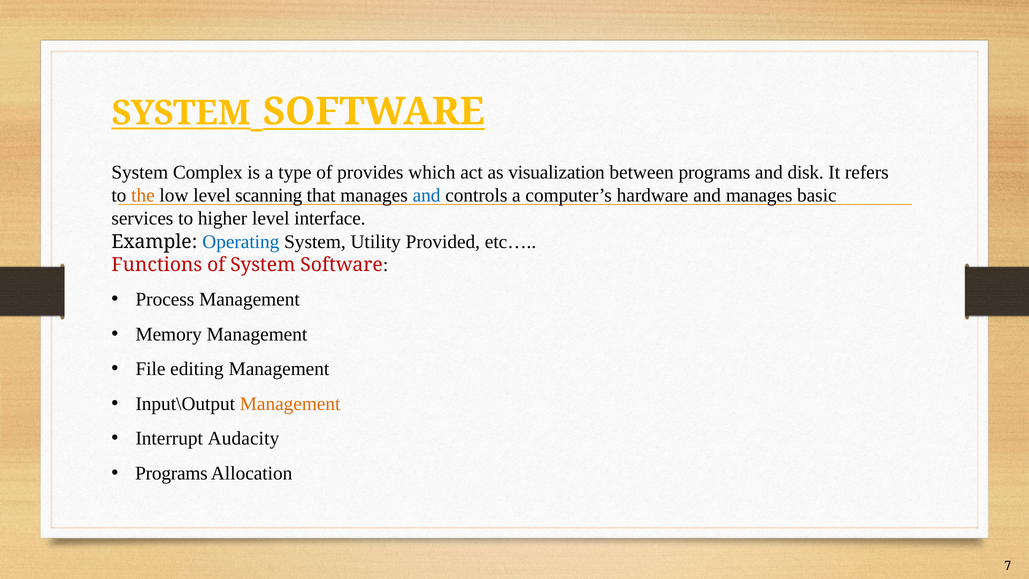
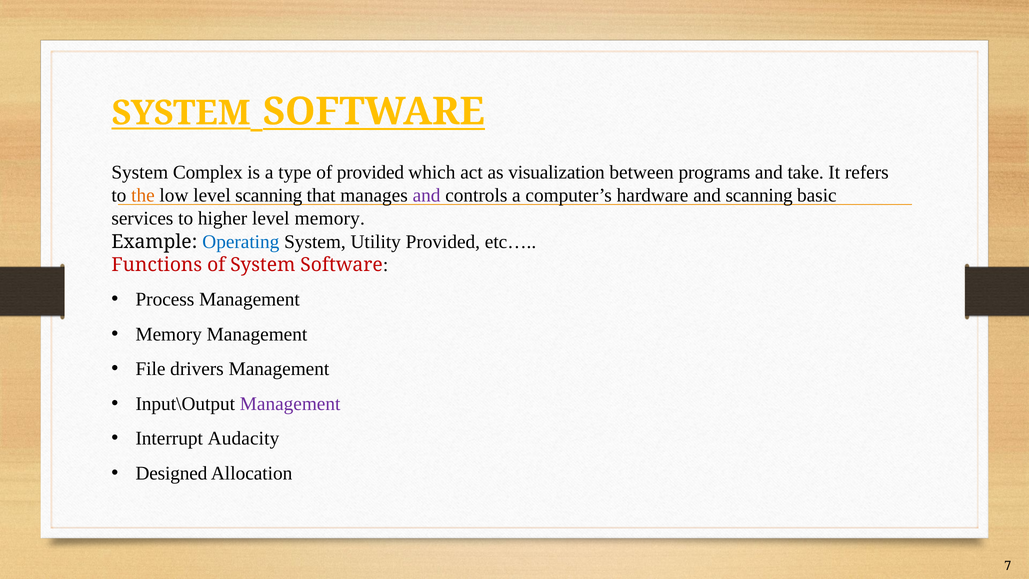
of provides: provides -> provided (370, 172)
disk: disk -> take (806, 172)
and colour: blue -> purple (427, 195)
and manages: manages -> scanning (759, 195)
level interface: interface -> memory (330, 218)
editing: editing -> drivers (197, 369)
Management colour: orange -> purple (290, 404)
Programs: Programs -> Designed (171, 473)
